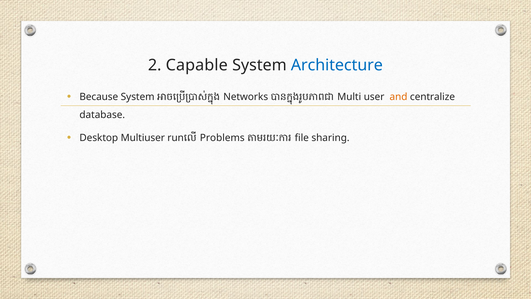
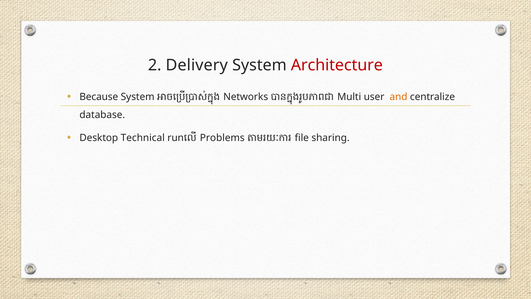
Capable: Capable -> Delivery (197, 65)
Architecture colour: blue -> red (337, 65)
Multiuser: Multiuser -> Technical (143, 138)
